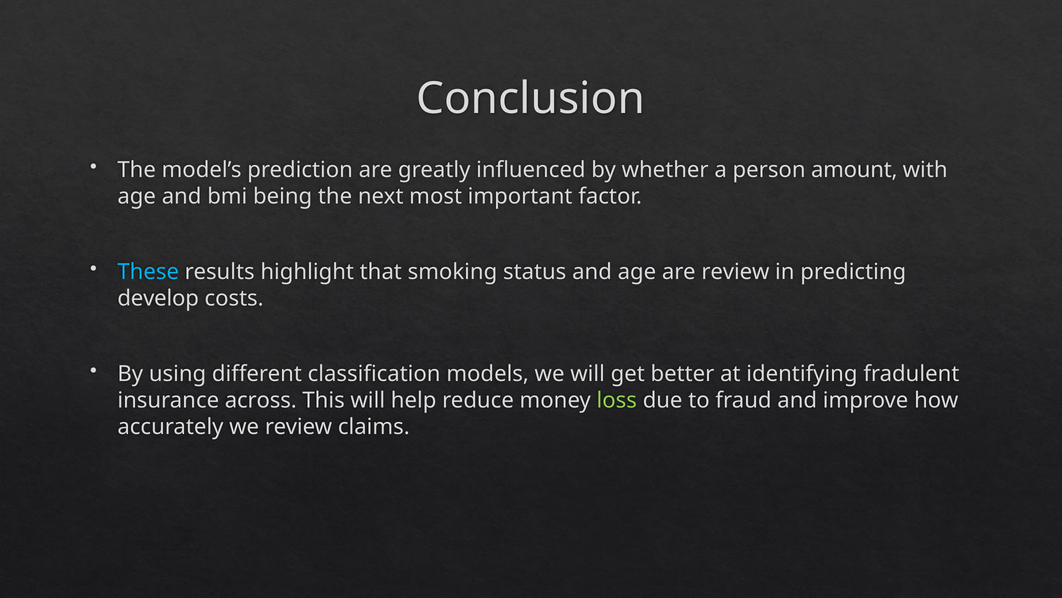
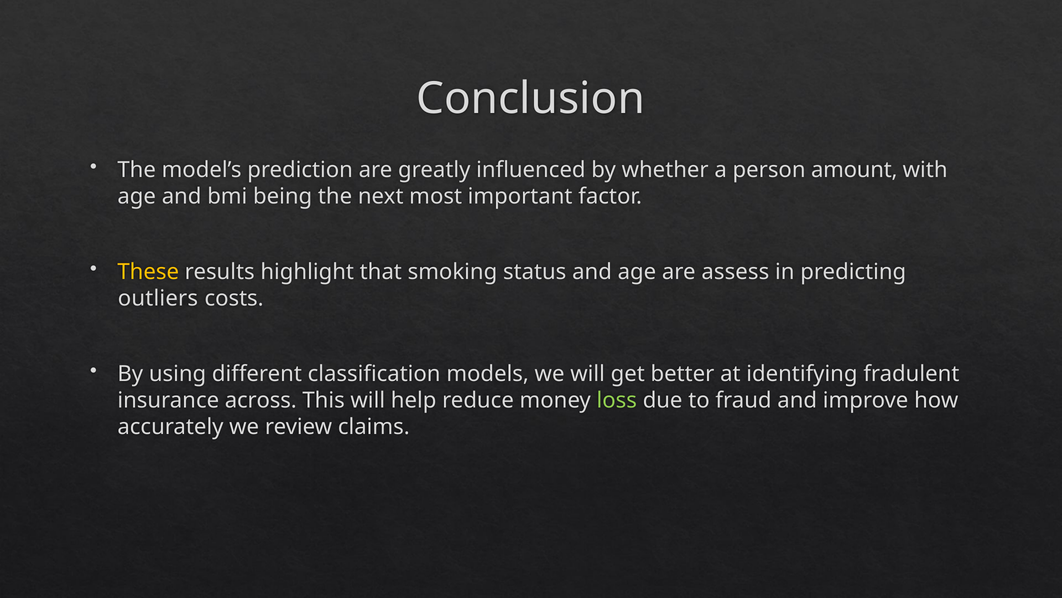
These colour: light blue -> yellow (148, 272)
are review: review -> assess (735, 272)
develop: develop -> outliers (158, 298)
